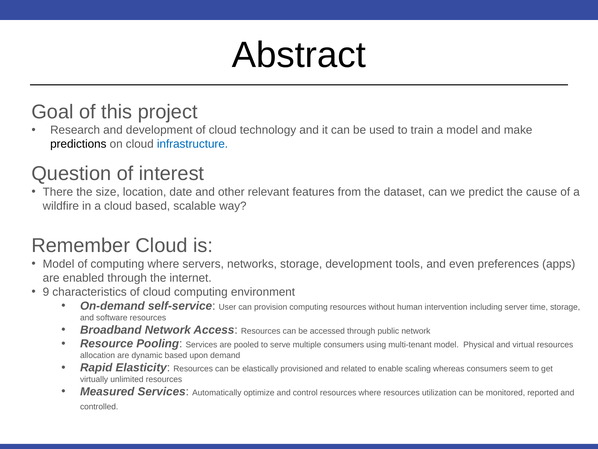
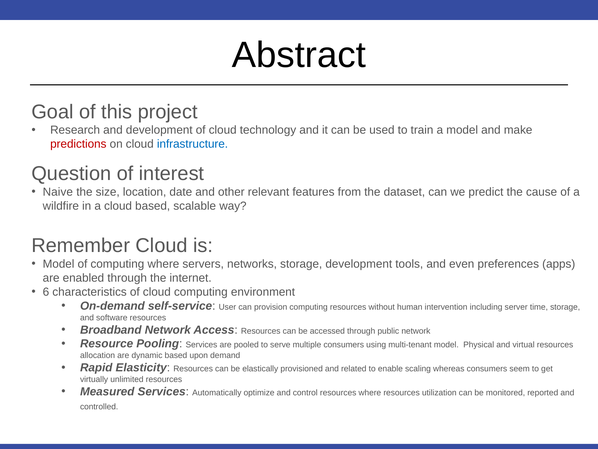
predictions colour: black -> red (78, 144)
There: There -> Naive (58, 192)
9: 9 -> 6 (46, 292)
